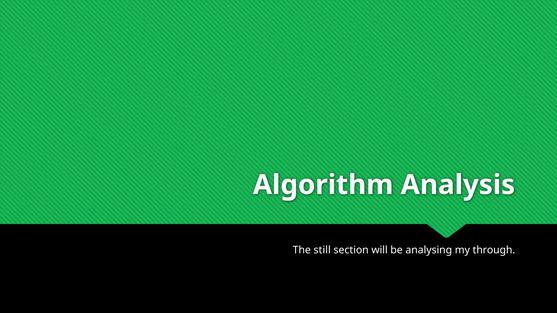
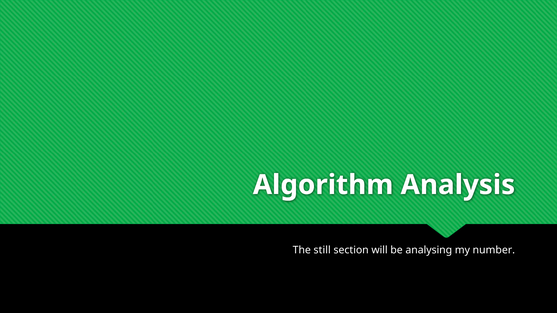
through: through -> number (494, 250)
